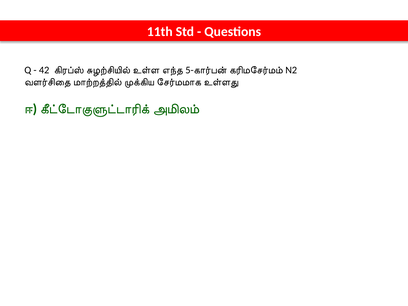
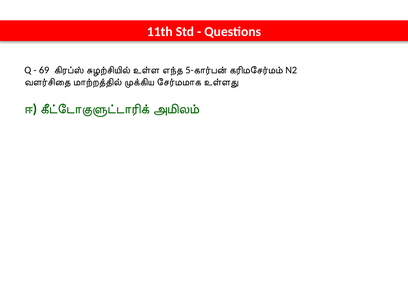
42: 42 -> 69 (44, 70)
